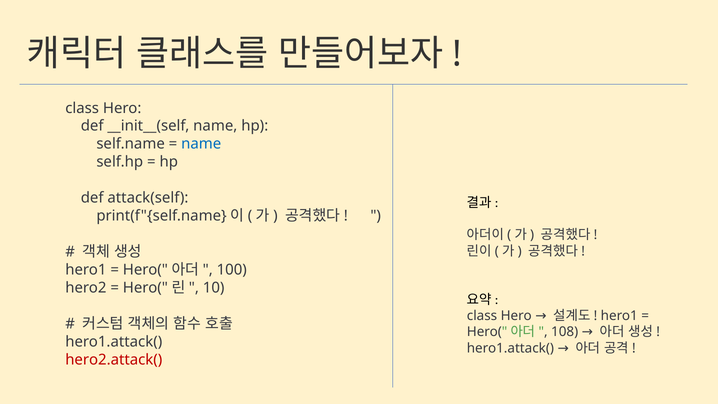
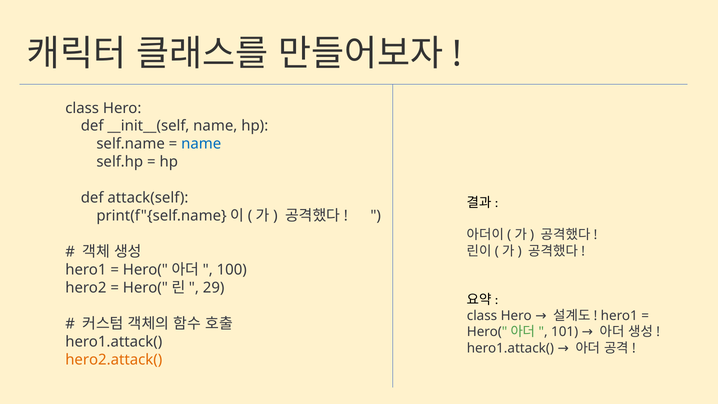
10: 10 -> 29 (214, 288)
108: 108 -> 101 (565, 332)
hero2.attack( colour: red -> orange (114, 359)
